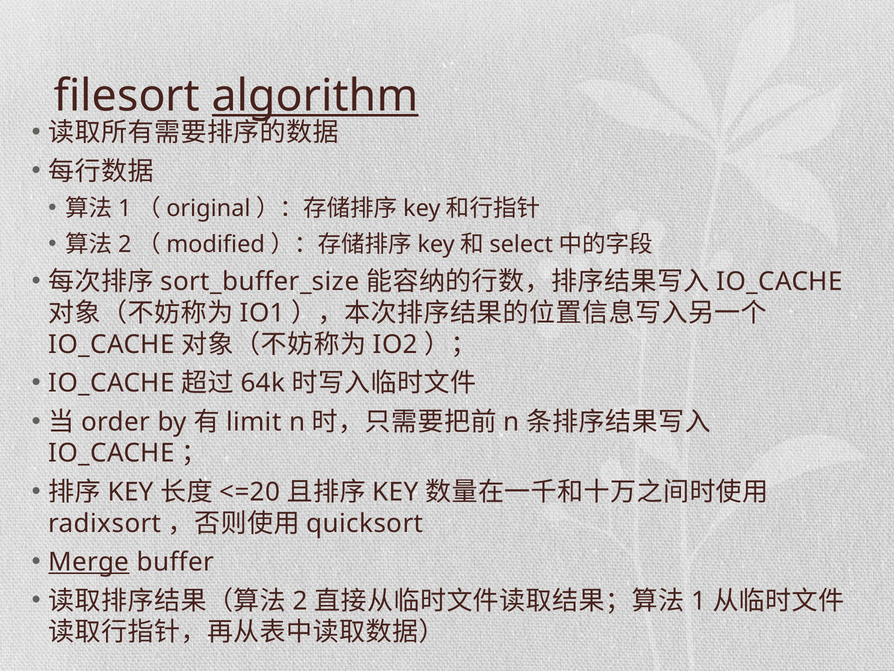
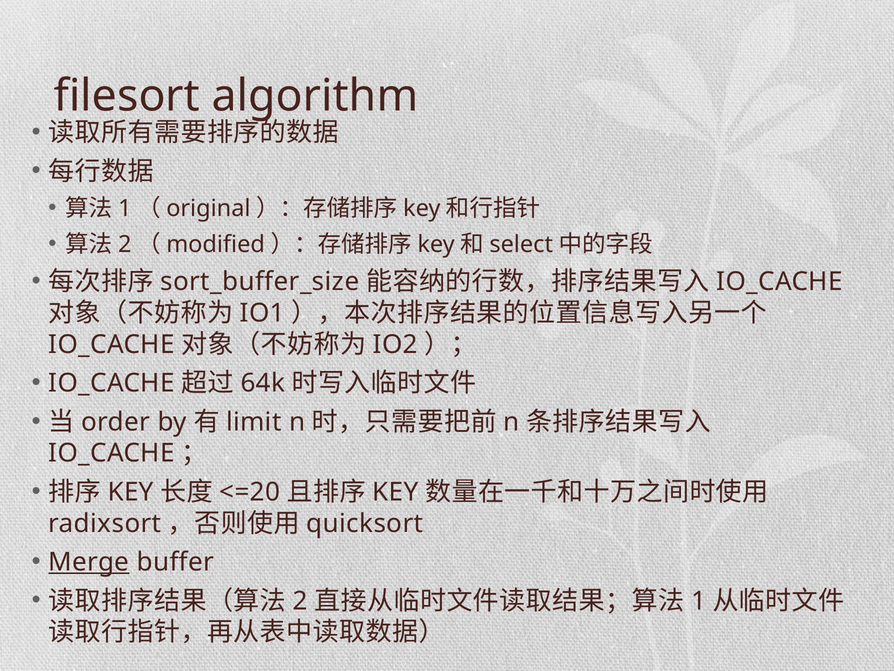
algorithm underline: present -> none (315, 96)
